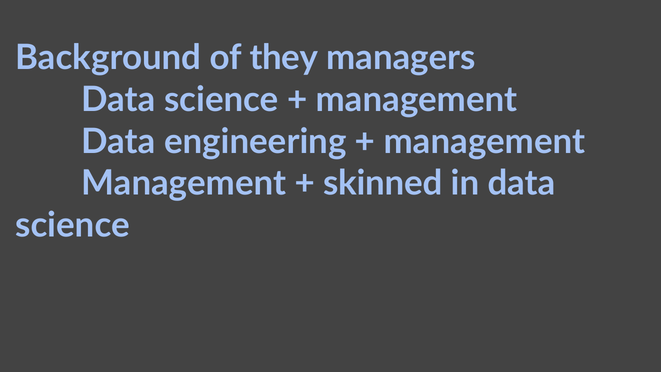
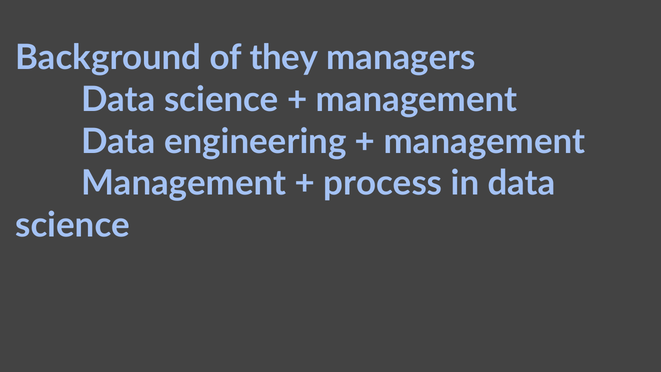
skinned: skinned -> process (383, 183)
